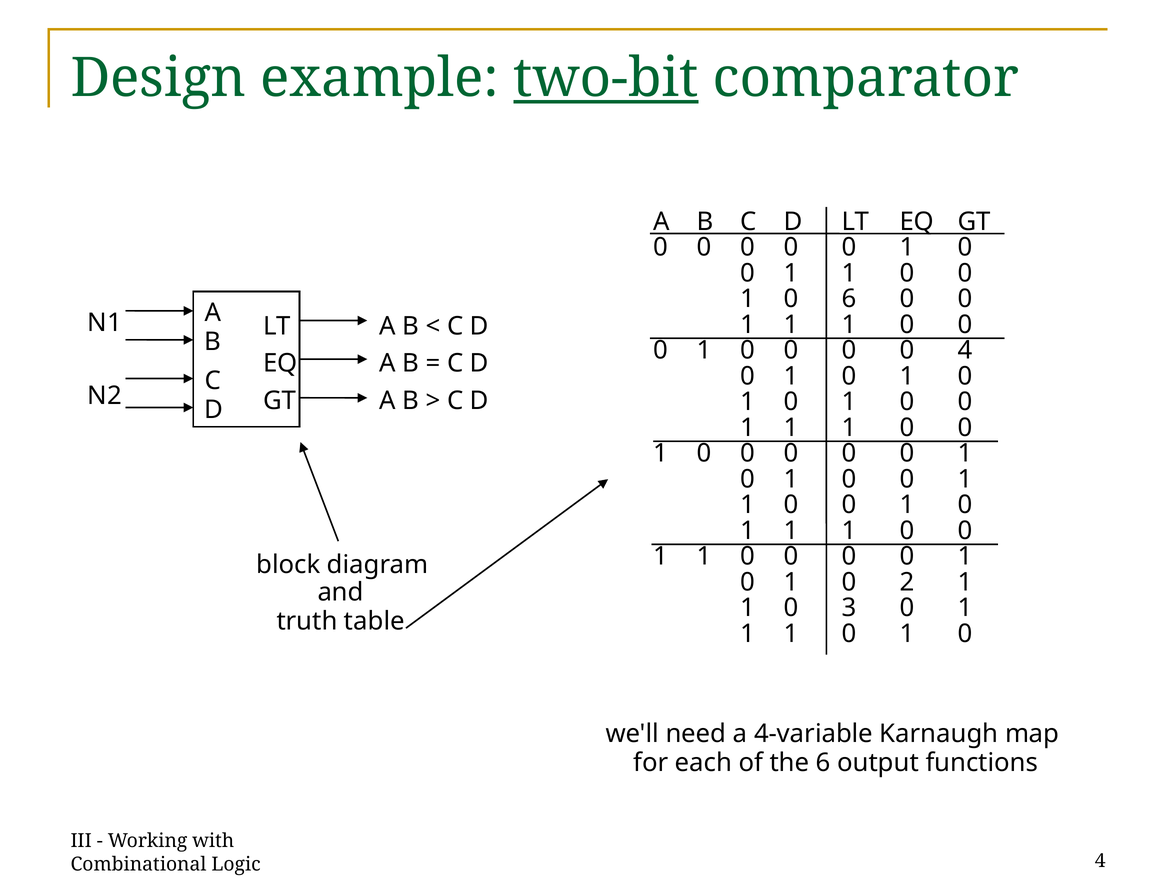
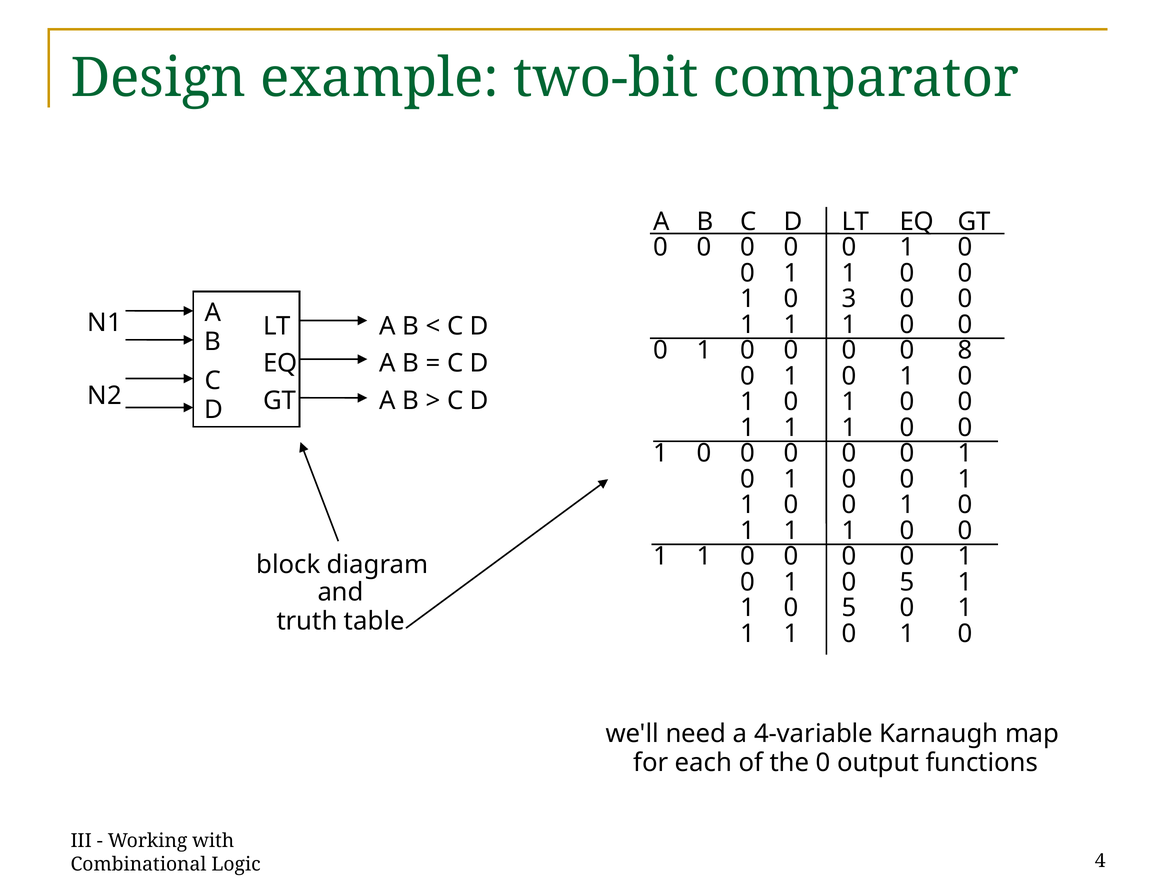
two-bit underline: present -> none (606, 78)
0 6: 6 -> 3 (849, 299)
0 4: 4 -> 8 (965, 351)
0 1 0 2: 2 -> 5 (907, 582)
3: 3 -> 5 (849, 608)
the 6: 6 -> 0 (823, 763)
